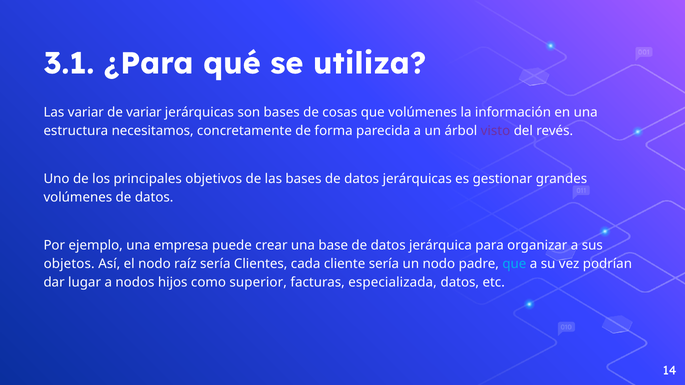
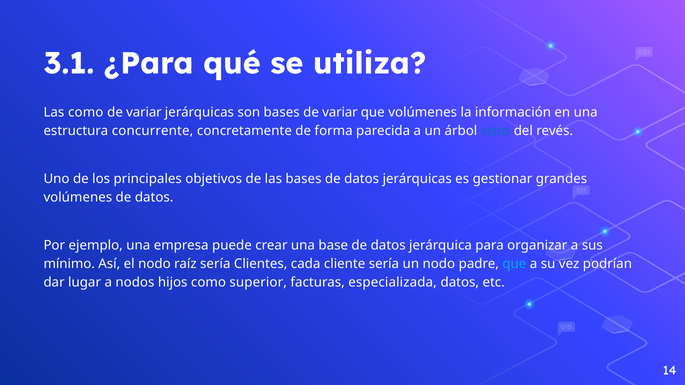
Las variar: variar -> como (86, 113)
bases de cosas: cosas -> variar (340, 113)
necesitamos: necesitamos -> concurrente (153, 131)
visto colour: purple -> blue (495, 131)
objetos: objetos -> mínimo (69, 264)
